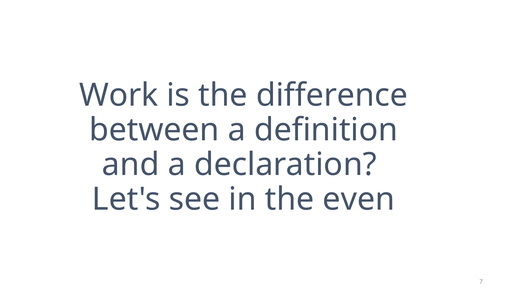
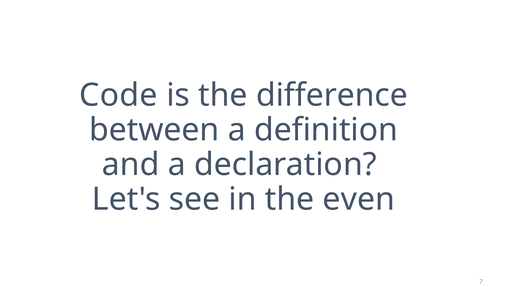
Work: Work -> Code (118, 95)
